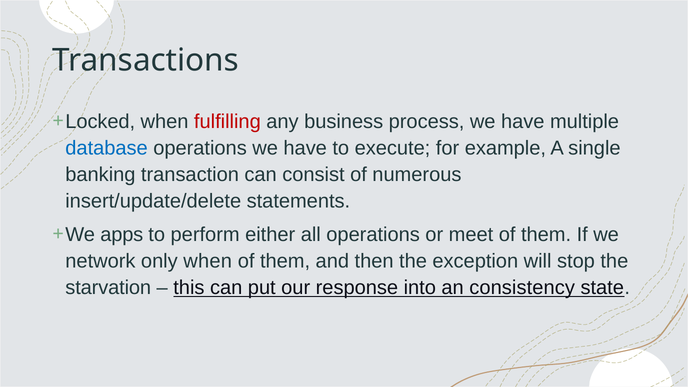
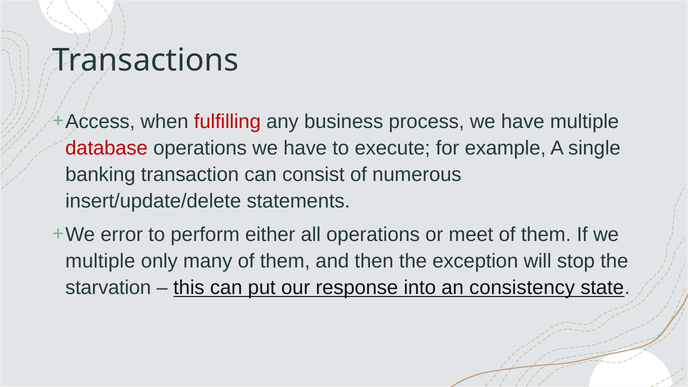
Locked: Locked -> Access (100, 121)
database colour: blue -> red (107, 148)
apps: apps -> error (122, 235)
network: network -> multiple (100, 261)
only when: when -> many (208, 261)
